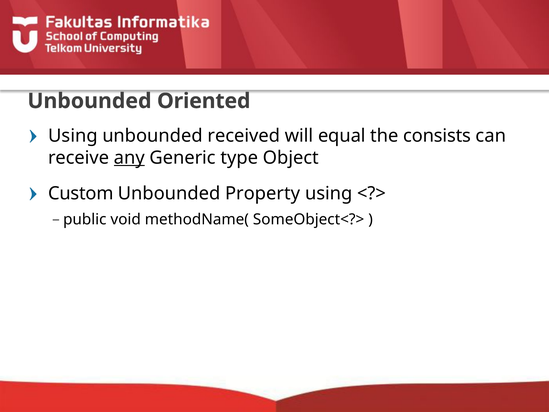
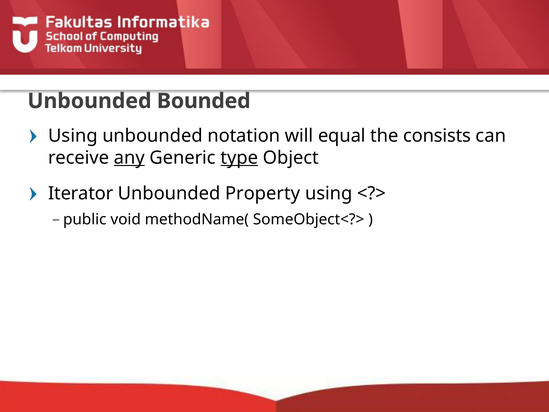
Oriented: Oriented -> Bounded (204, 101)
received: received -> notation (244, 136)
type underline: none -> present (239, 158)
Custom: Custom -> Iterator (81, 193)
